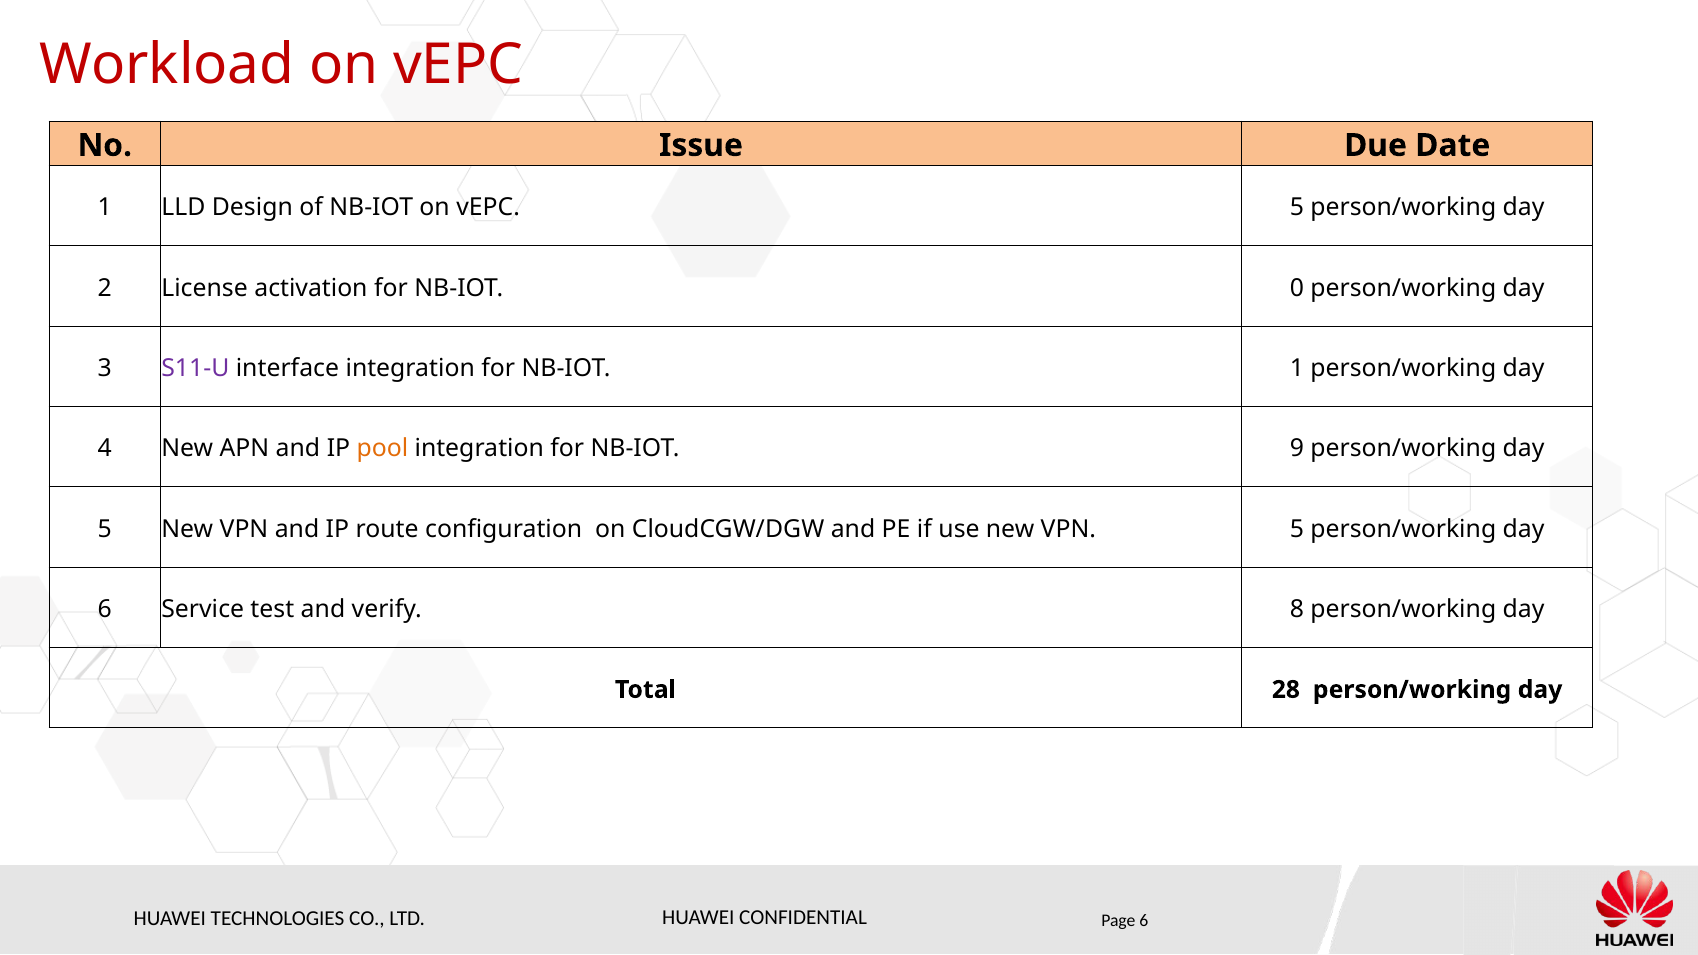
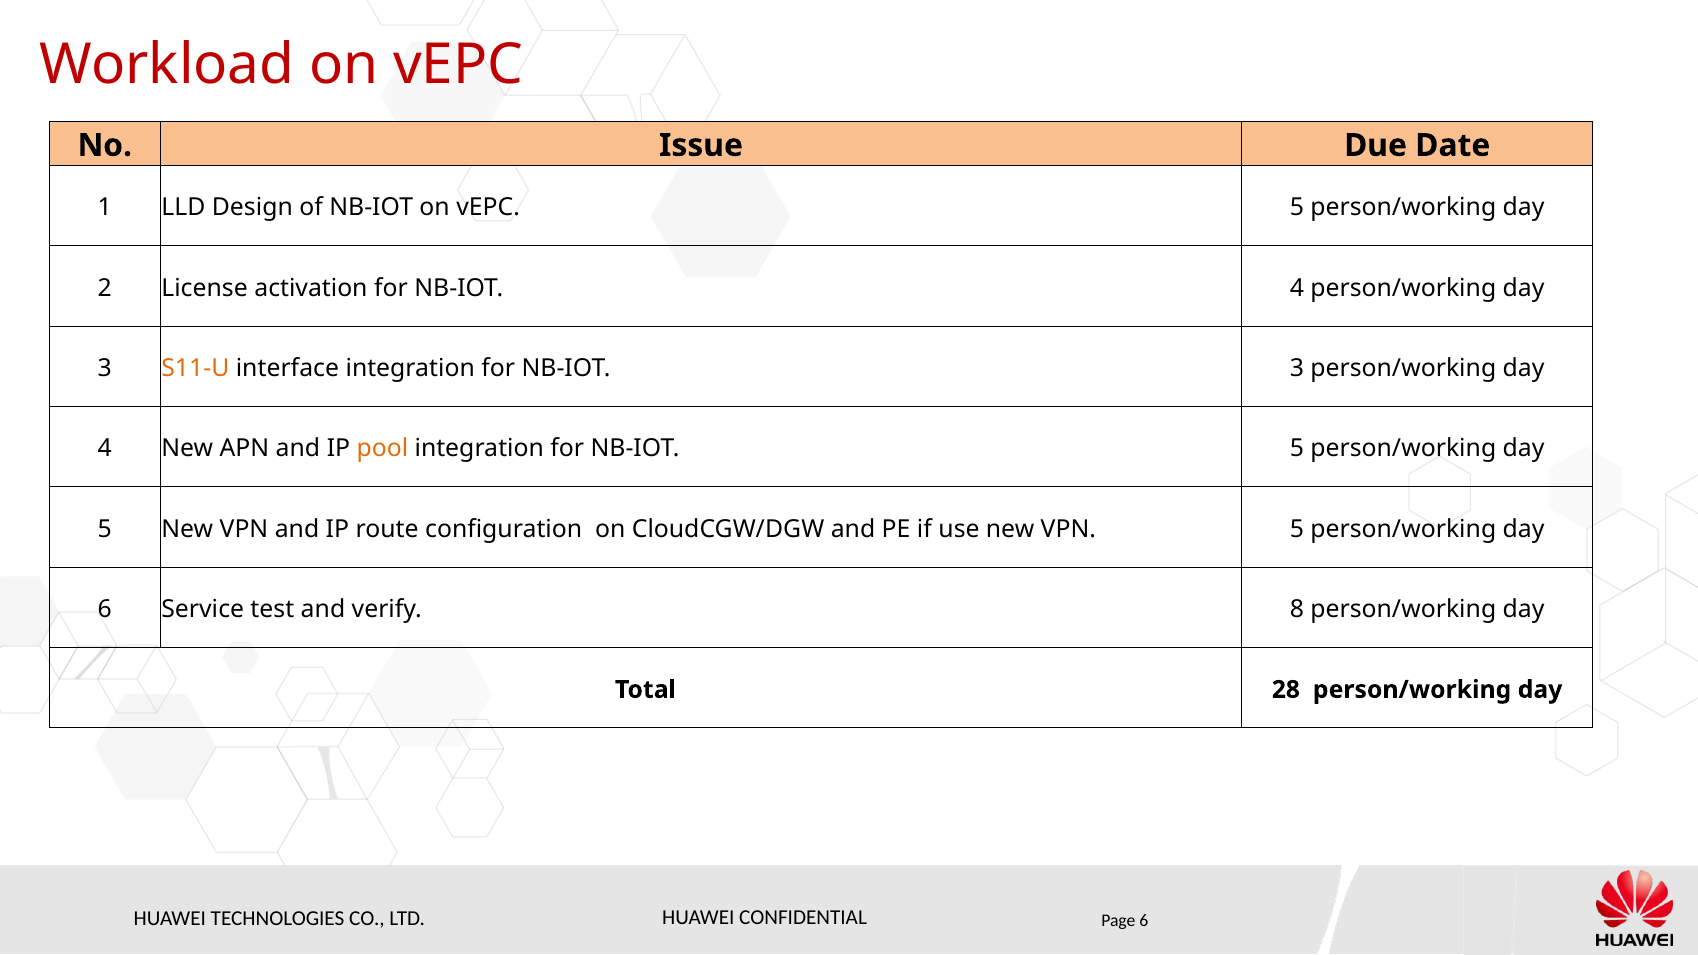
NB-IOT 0: 0 -> 4 (1297, 288)
S11-U colour: purple -> orange (195, 368)
NB-IOT 1: 1 -> 3 (1297, 368)
NB-IOT 9: 9 -> 5 (1297, 449)
